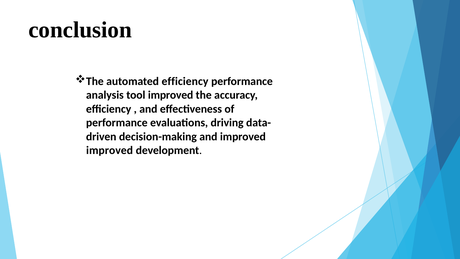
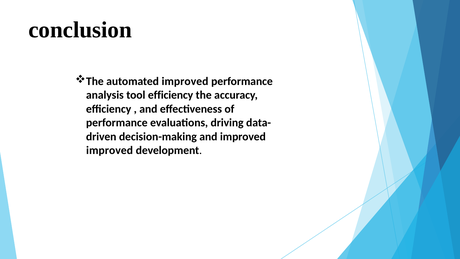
automated efficiency: efficiency -> improved (185, 81)
tool improved: improved -> efficiency (171, 95)
